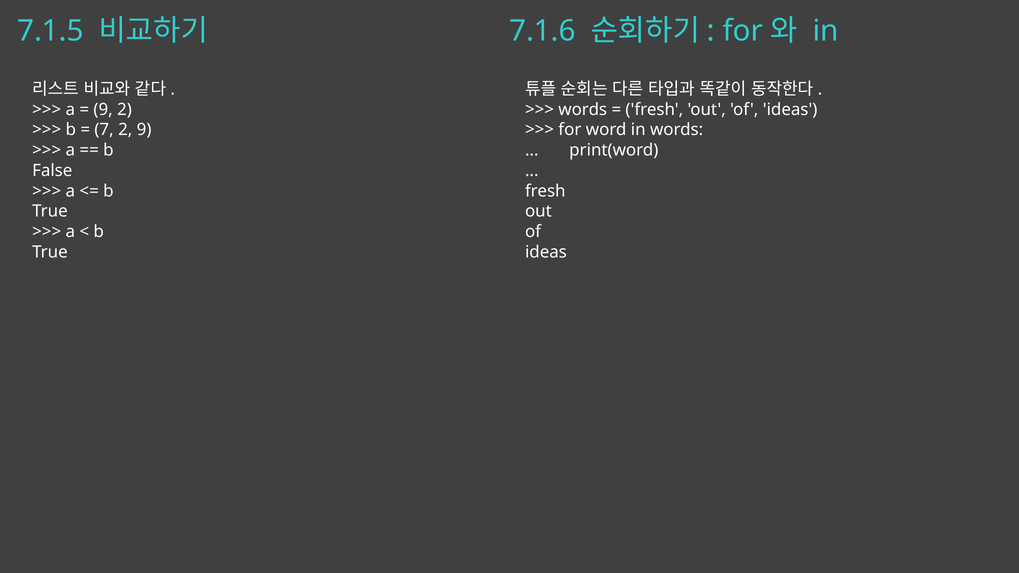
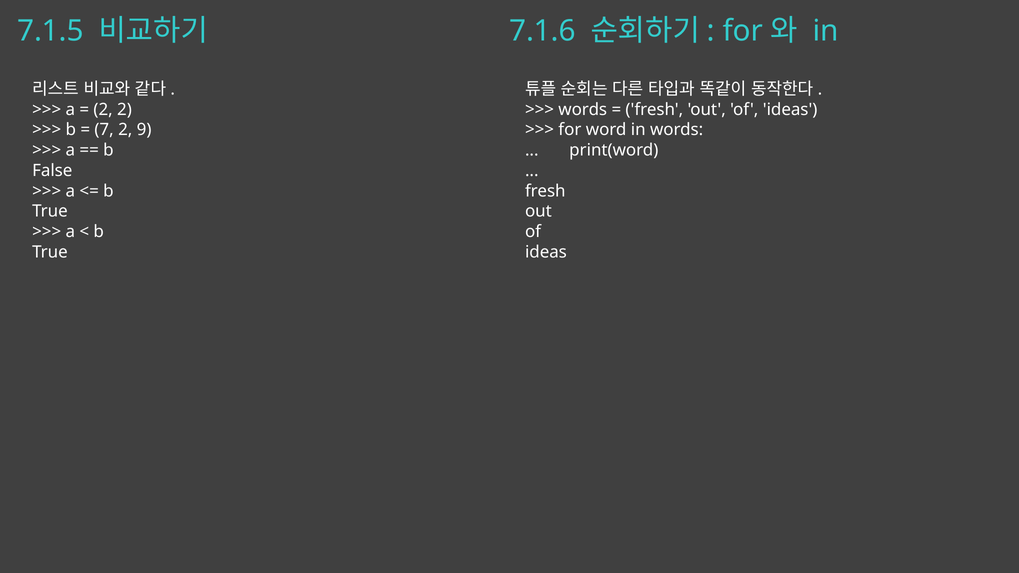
9: 9 -> 2 (103, 110)
